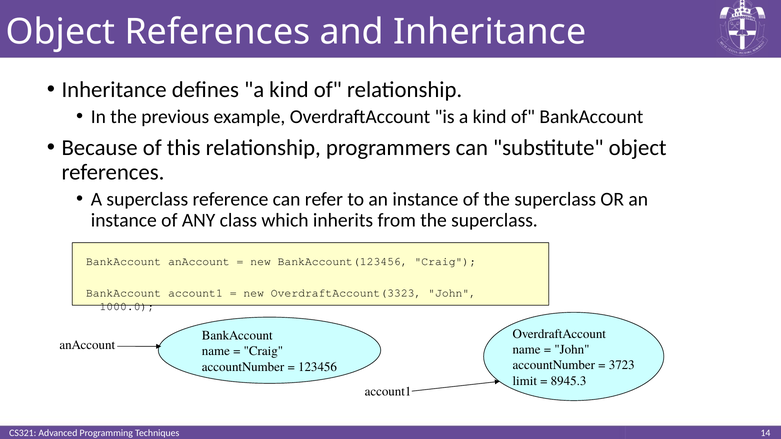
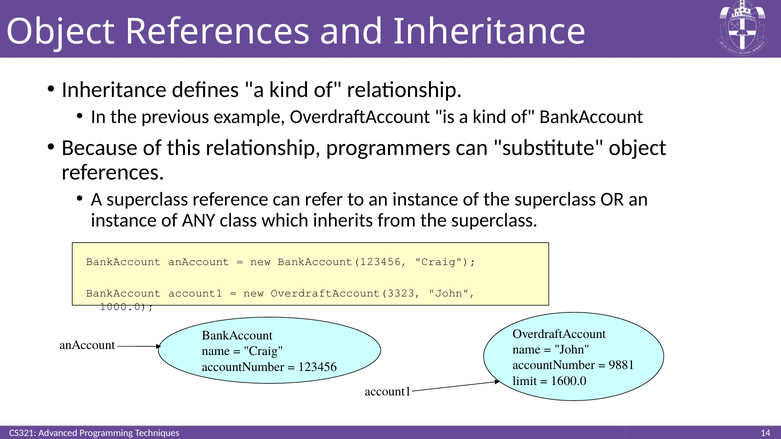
3723: 3723 -> 9881 (622, 365)
8945.3: 8945.3 -> 1600.0 (569, 381)
